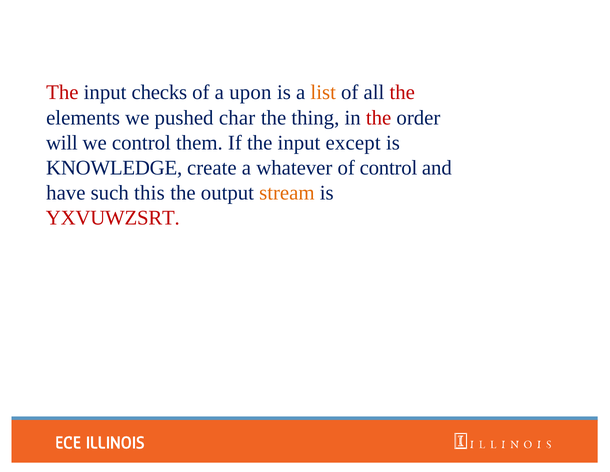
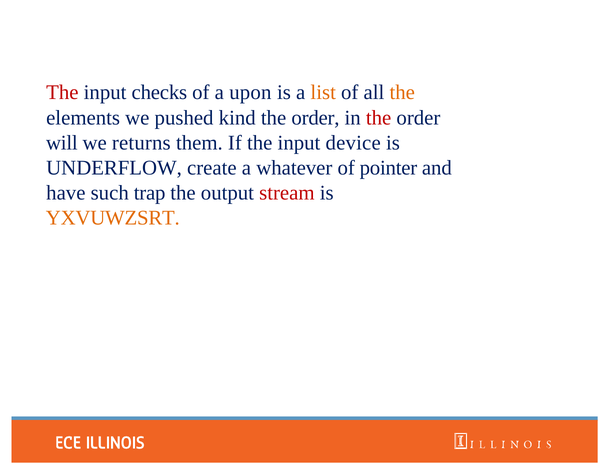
the colour: red -> orange (402, 92)
char: char -> kind (237, 117)
thing: thing -> order (315, 117)
we control: control -> returns (141, 142)
except: except -> device (353, 142)
KNOWLEDGE: KNOWLEDGE -> UNDERFLOW (114, 167)
of control: control -> pointer (388, 167)
this: this -> trap (150, 192)
stream colour: orange -> red (287, 192)
YXVUWZSRT colour: red -> orange (113, 217)
